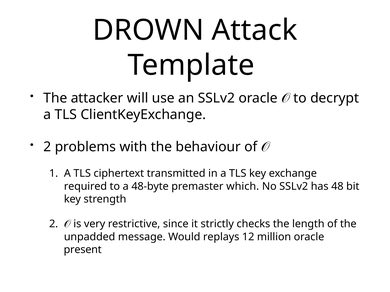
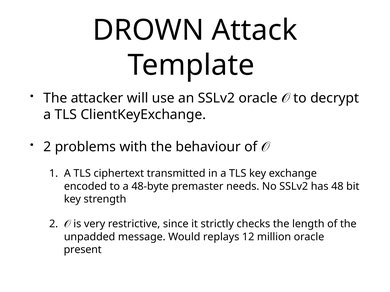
required: required -> encoded (85, 187)
which: which -> needs (243, 187)
